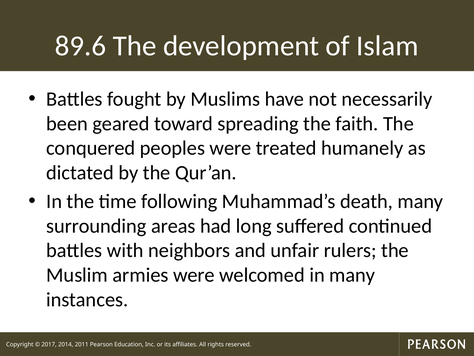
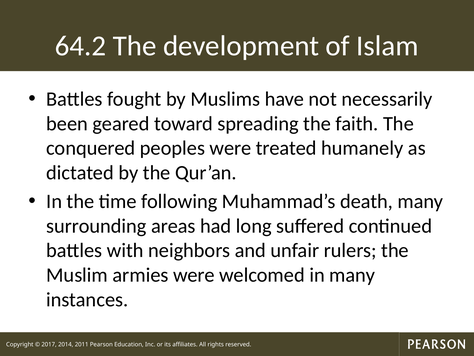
89.6: 89.6 -> 64.2 (81, 46)
